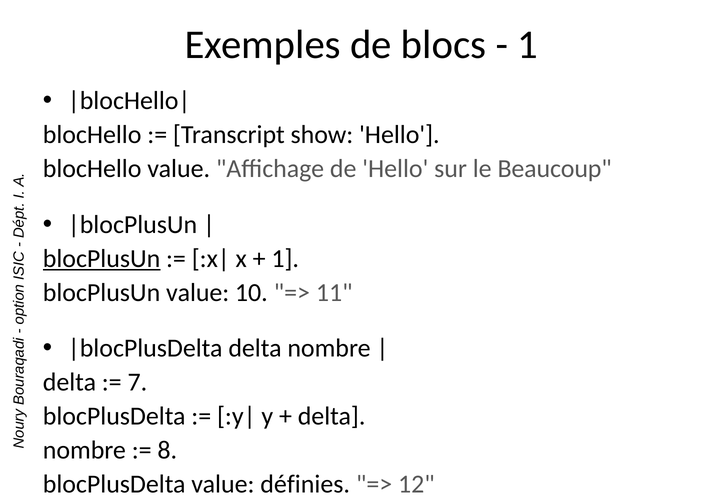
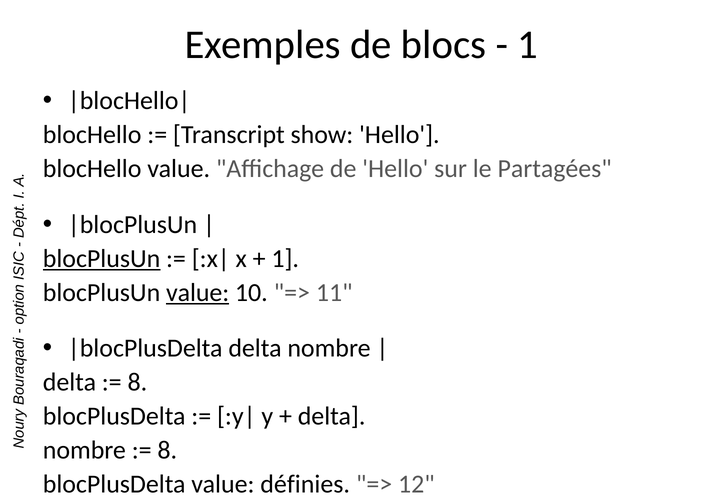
Beaucoup: Beaucoup -> Partagées (555, 169)
value underline: none -> present (198, 292)
7: 7 -> 8 (137, 382)
